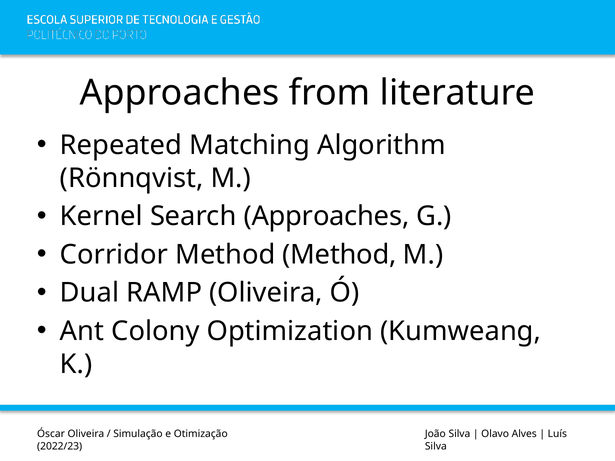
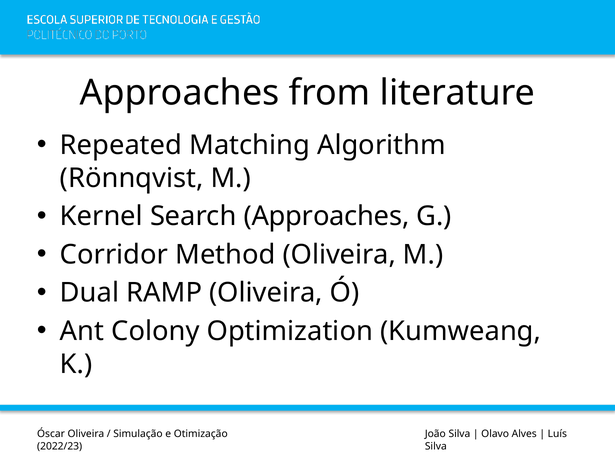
Method Method: Method -> Oliveira (339, 255)
